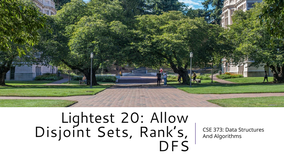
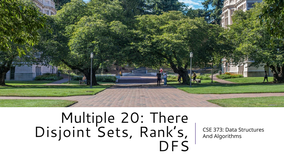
Lightest: Lightest -> Multiple (88, 118)
Allow: Allow -> There (169, 118)
